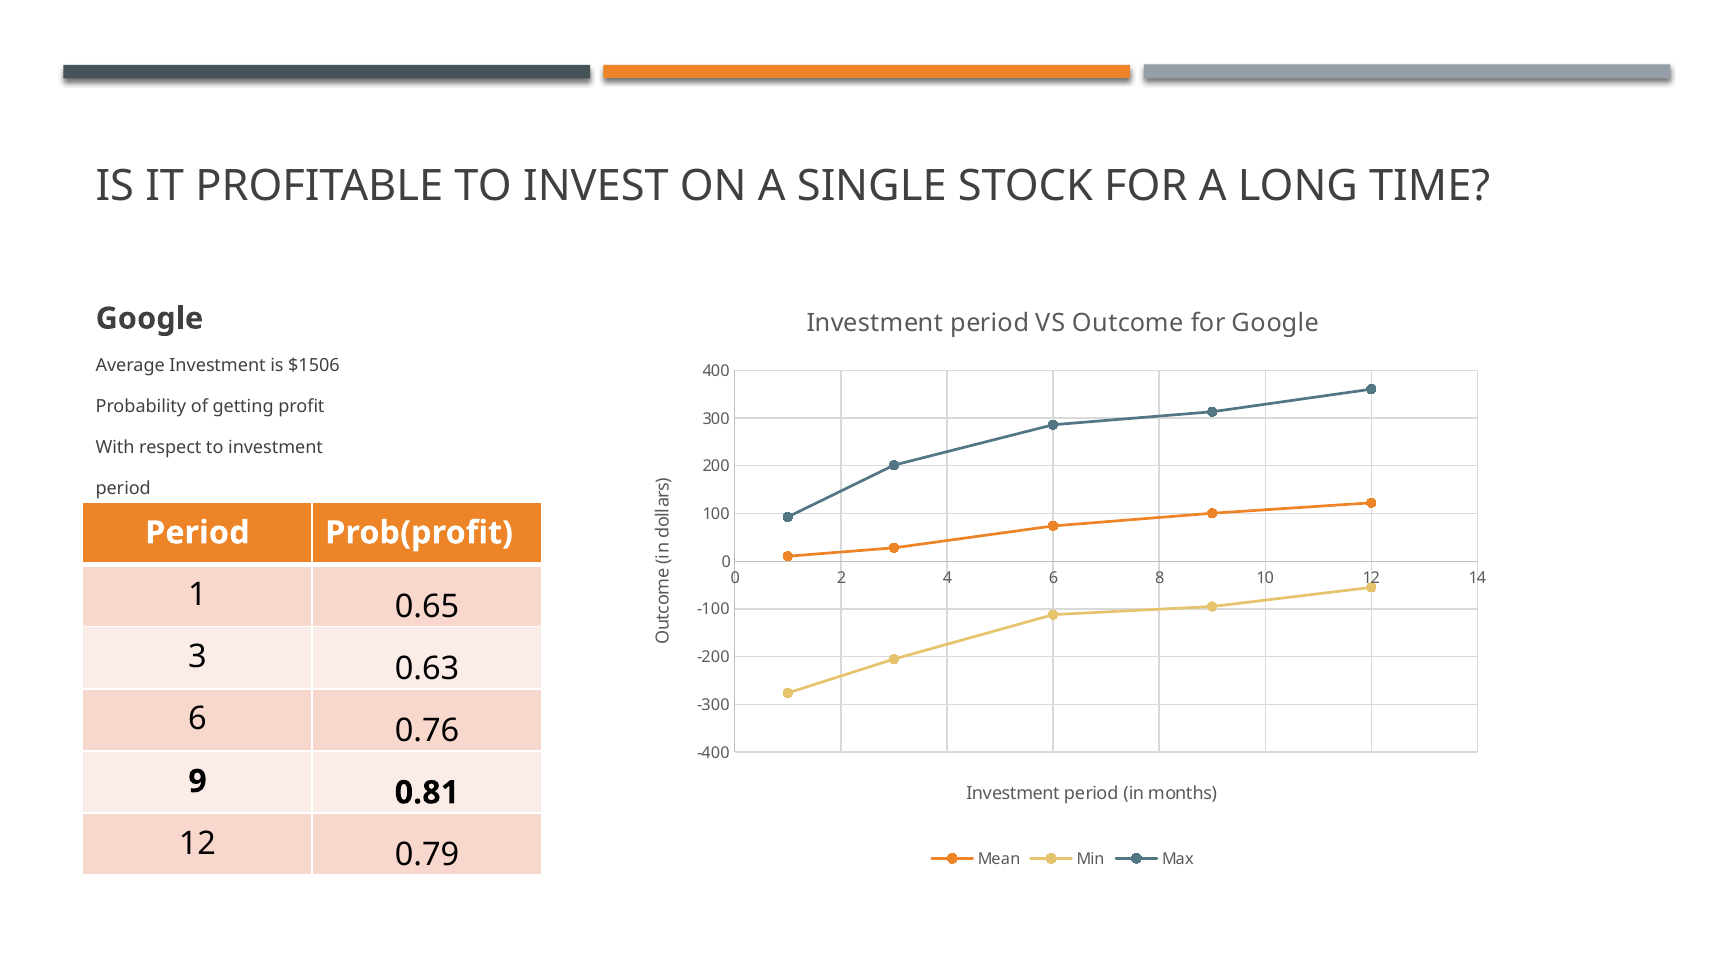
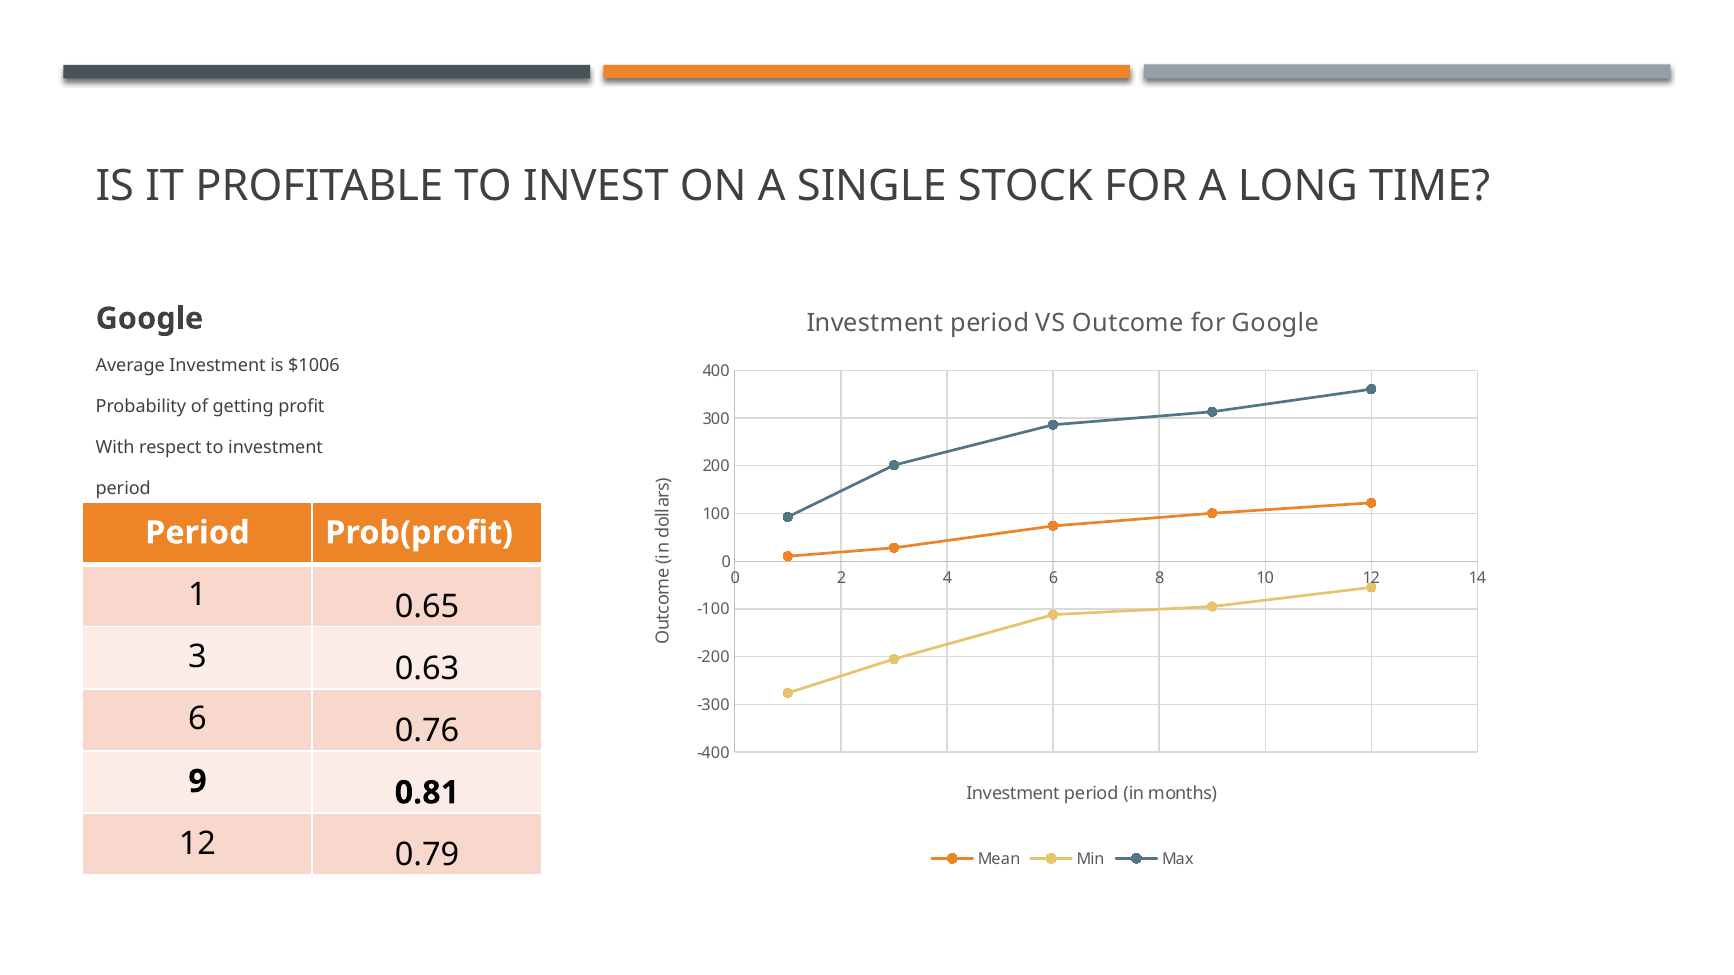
$1506: $1506 -> $1006 (314, 366)
